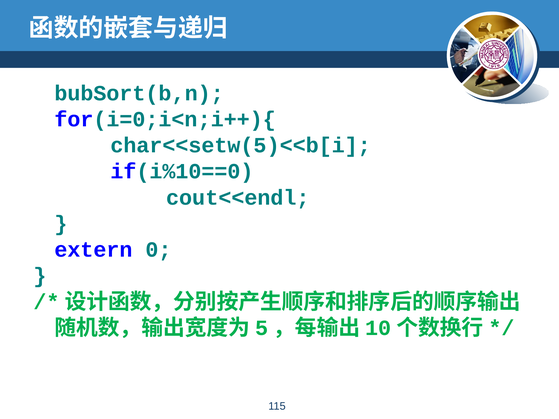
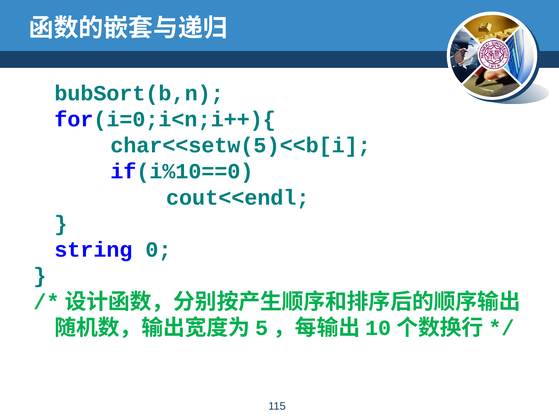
extern: extern -> string (94, 250)
